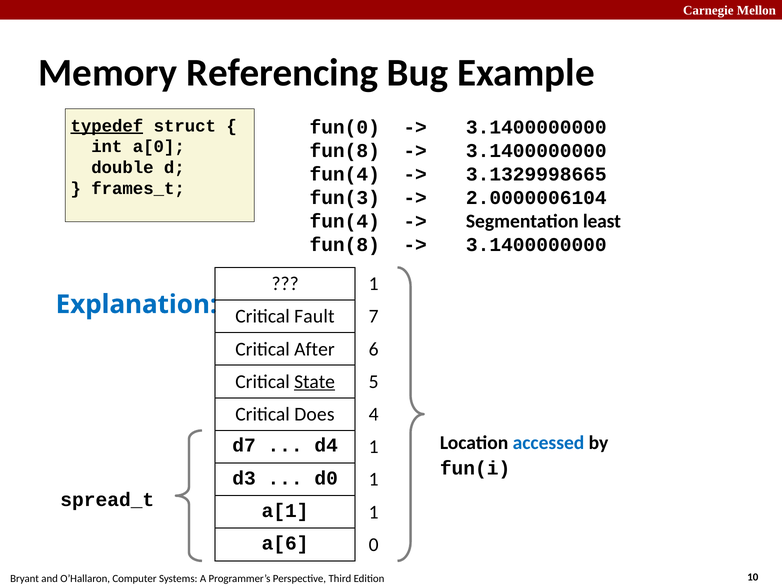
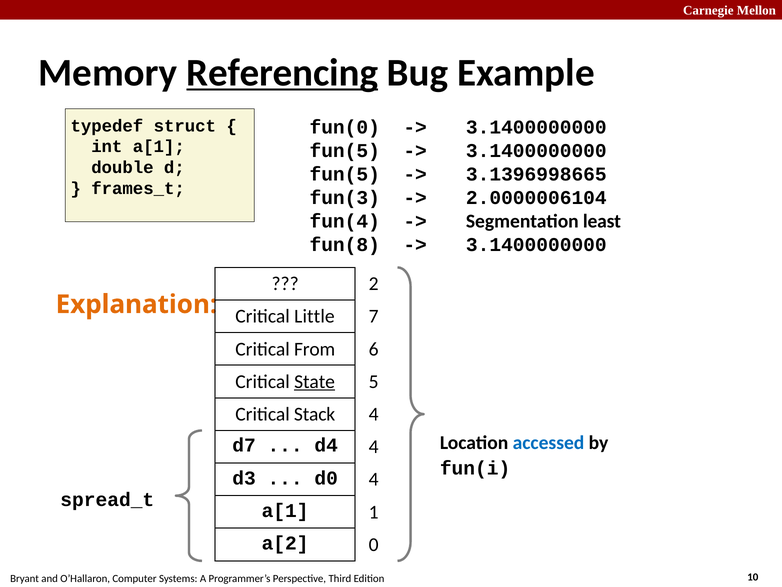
Referencing underline: none -> present (282, 73)
typedef underline: present -> none (107, 126)
int a[0: a[0 -> a[1 (159, 147)
fun(8: fun(8 -> fun(5 (345, 151)
fun(4: fun(4 -> fun(5 (345, 174)
3.1329998665: 3.1329998665 -> 3.1396998665 (536, 174)
1: 1 -> 2 (374, 284)
Explanation colour: blue -> orange (136, 304)
Fault: Fault -> Little (314, 316)
After: After -> From (315, 349)
Does: Does -> Stack (315, 414)
d4 1: 1 -> 4 (374, 447)
d0 1: 1 -> 4 (374, 479)
a[6: a[6 -> a[2 (285, 543)
